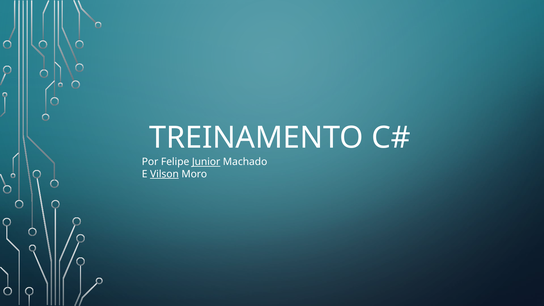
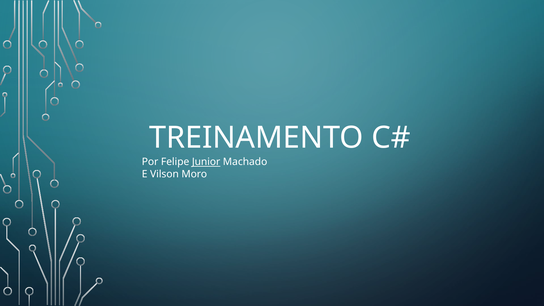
Vilson underline: present -> none (164, 174)
